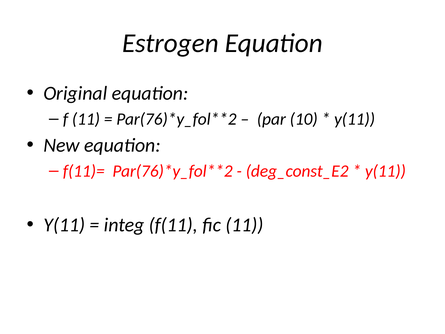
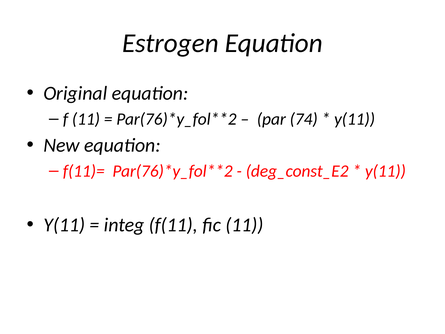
10: 10 -> 74 (304, 119)
